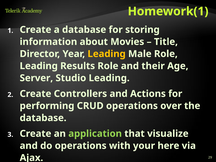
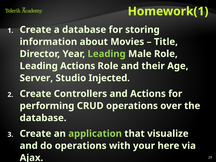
Leading colour: yellow -> light green (107, 54)
Leading Results: Results -> Actions (78, 66)
Studio Leading: Leading -> Injected (109, 78)
